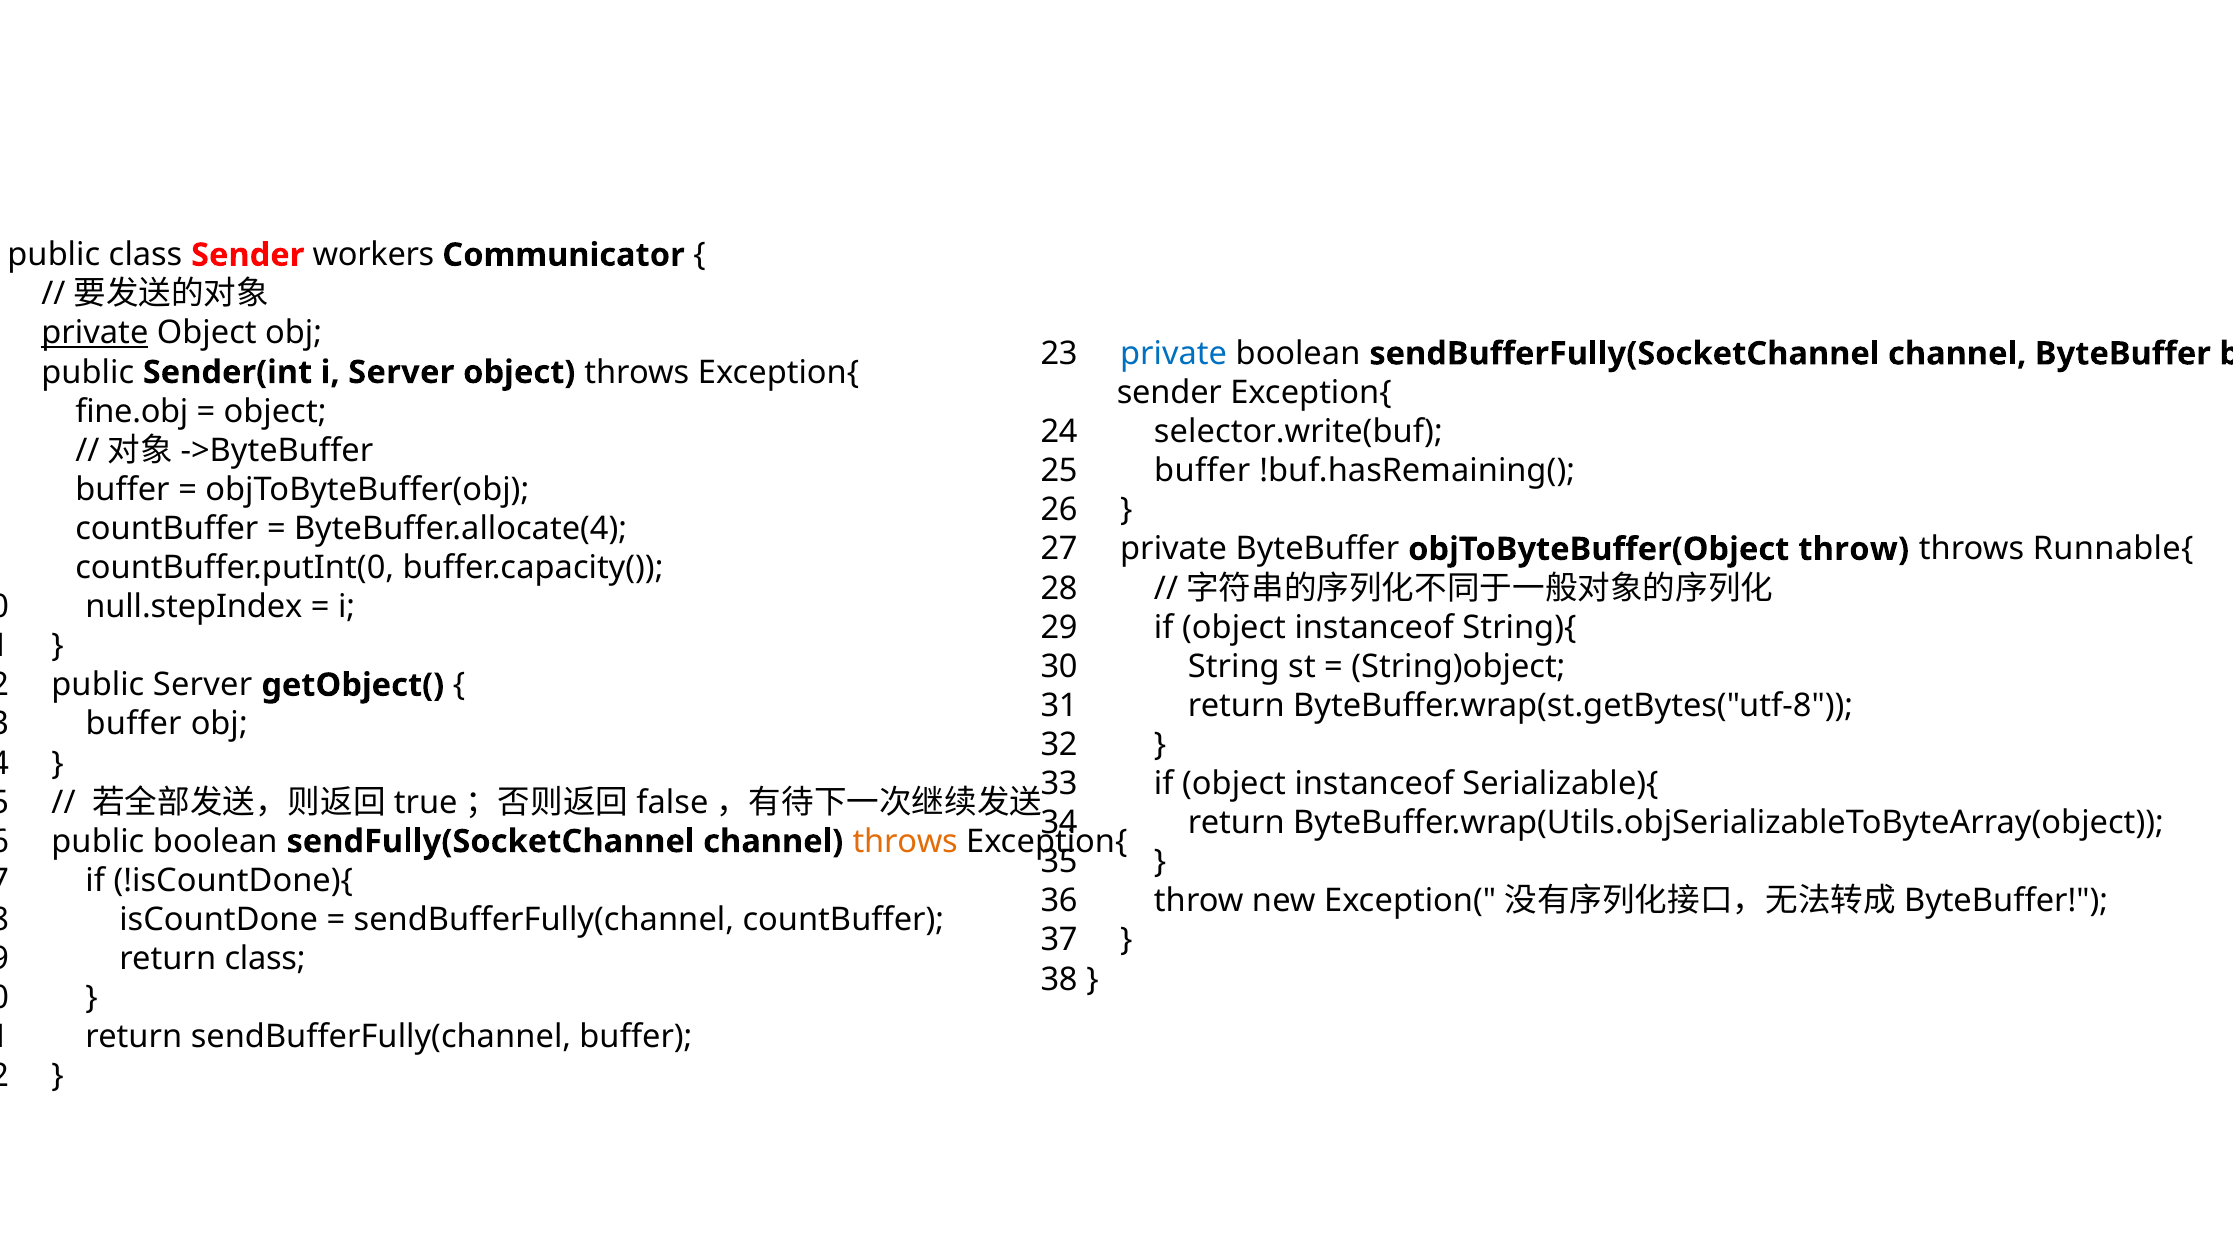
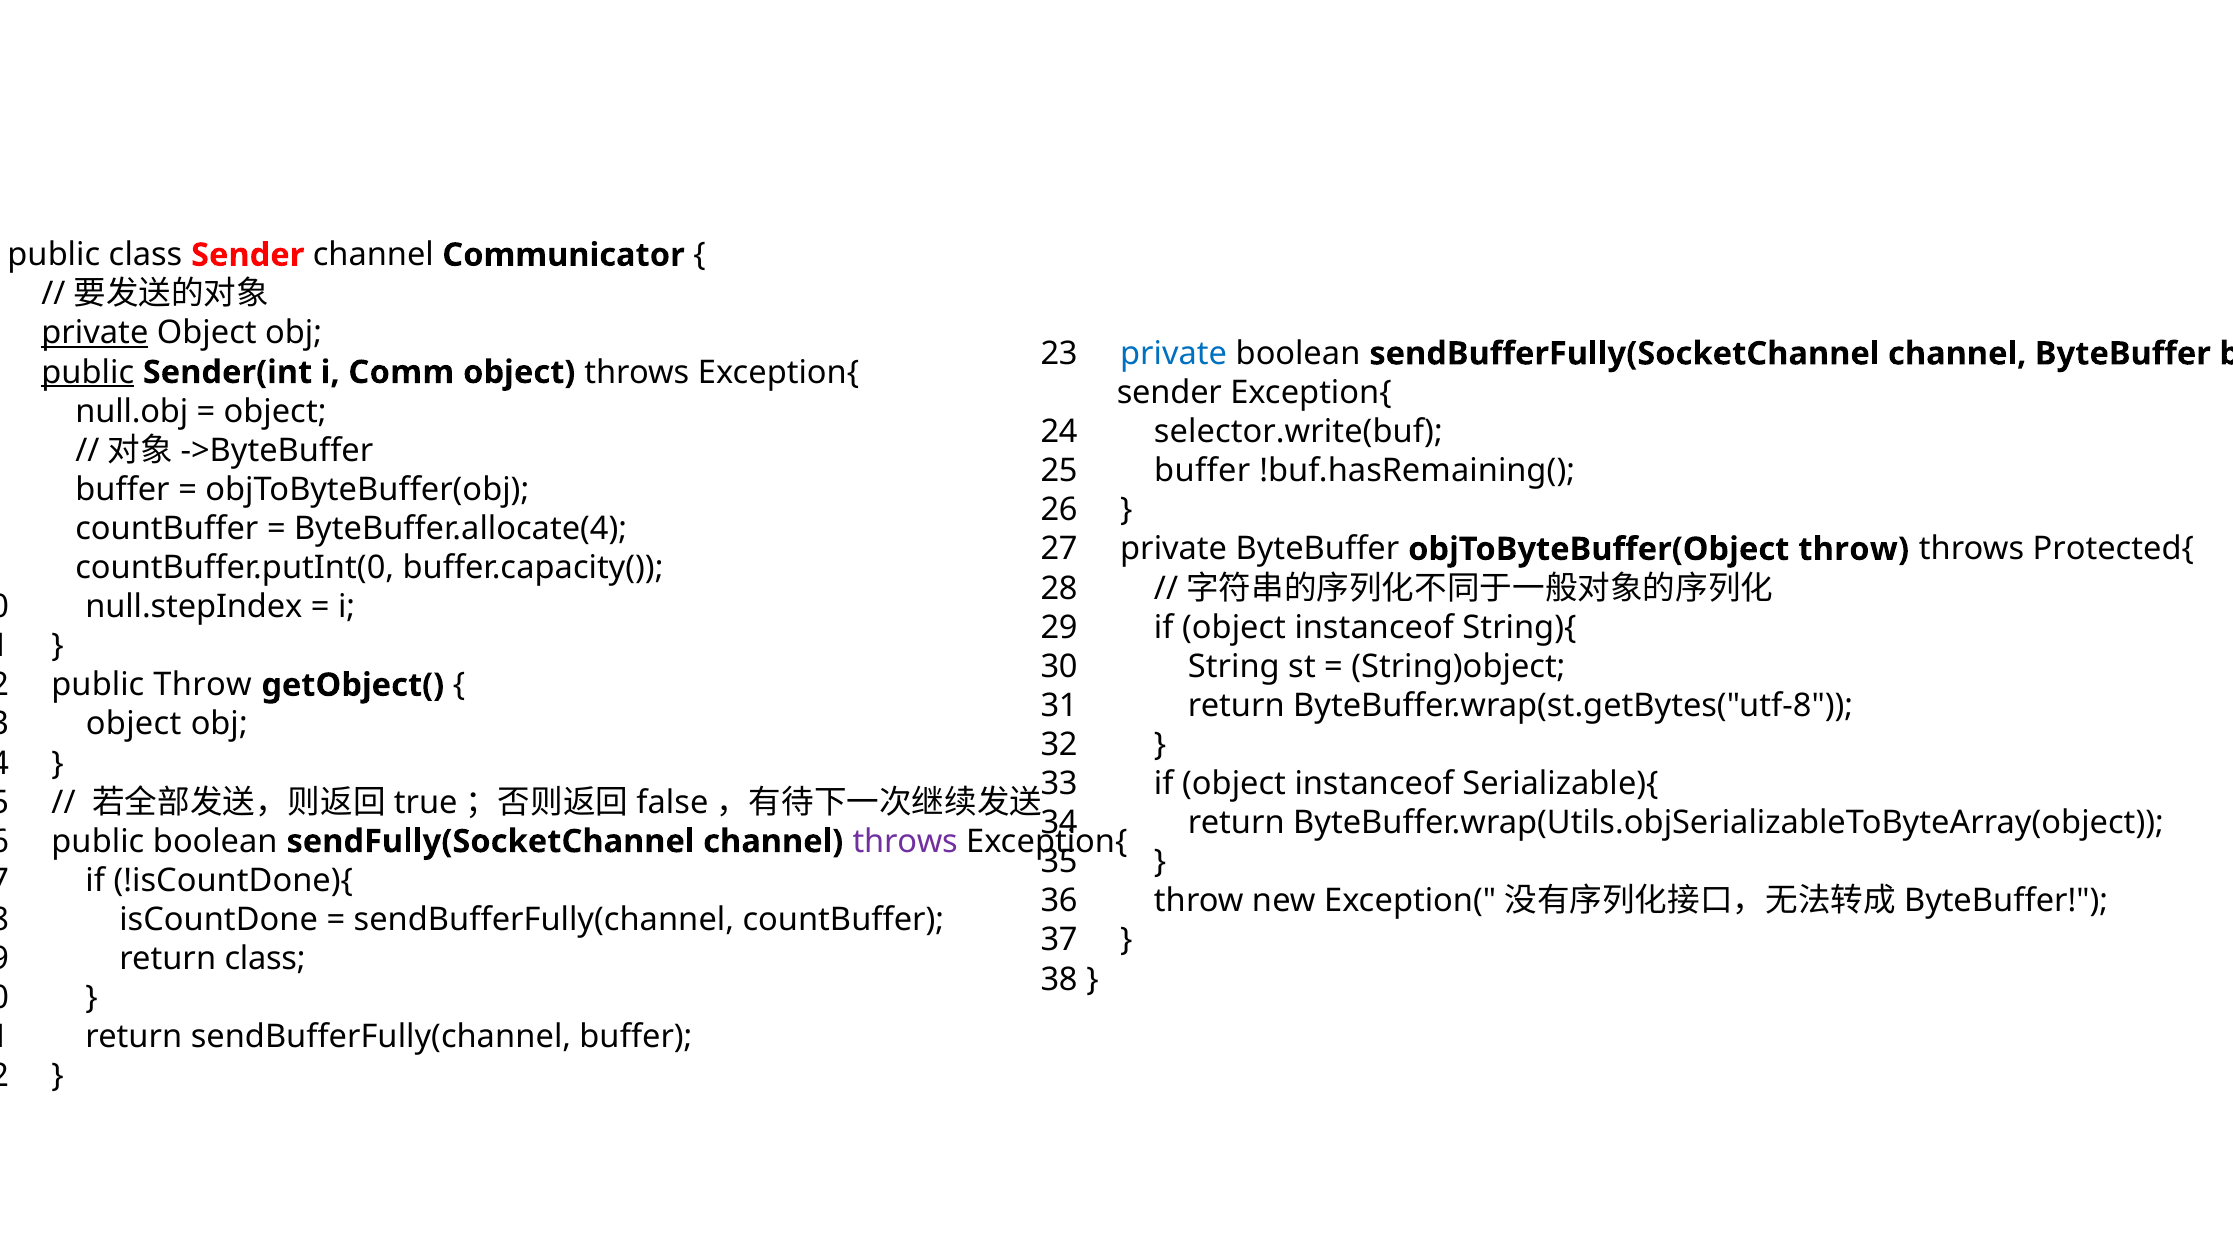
Sender workers: workers -> channel (373, 255)
public underline: none -> present (88, 372)
i Server: Server -> Comm (401, 372)
fine.obj: fine.obj -> null.obj (132, 411)
Runnable{: Runnable{ -> Protected{ (2113, 549)
public Server: Server -> Throw (203, 685)
buffer: buffer -> object (134, 724)
throws colour: orange -> purple (905, 842)
